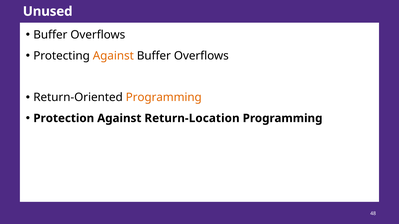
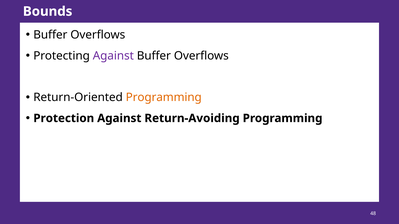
Unused: Unused -> Bounds (48, 11)
Against colour: orange -> purple (113, 56)
Return-Location: Return-Location -> Return-Avoiding (192, 118)
